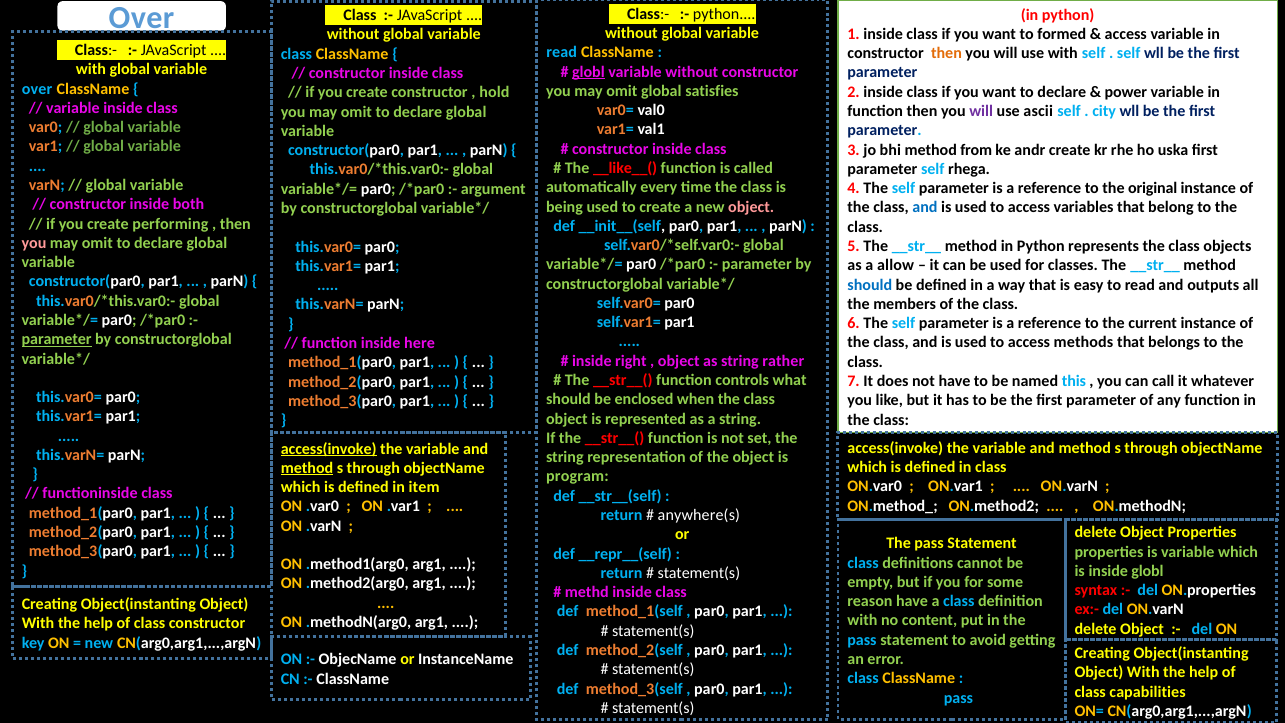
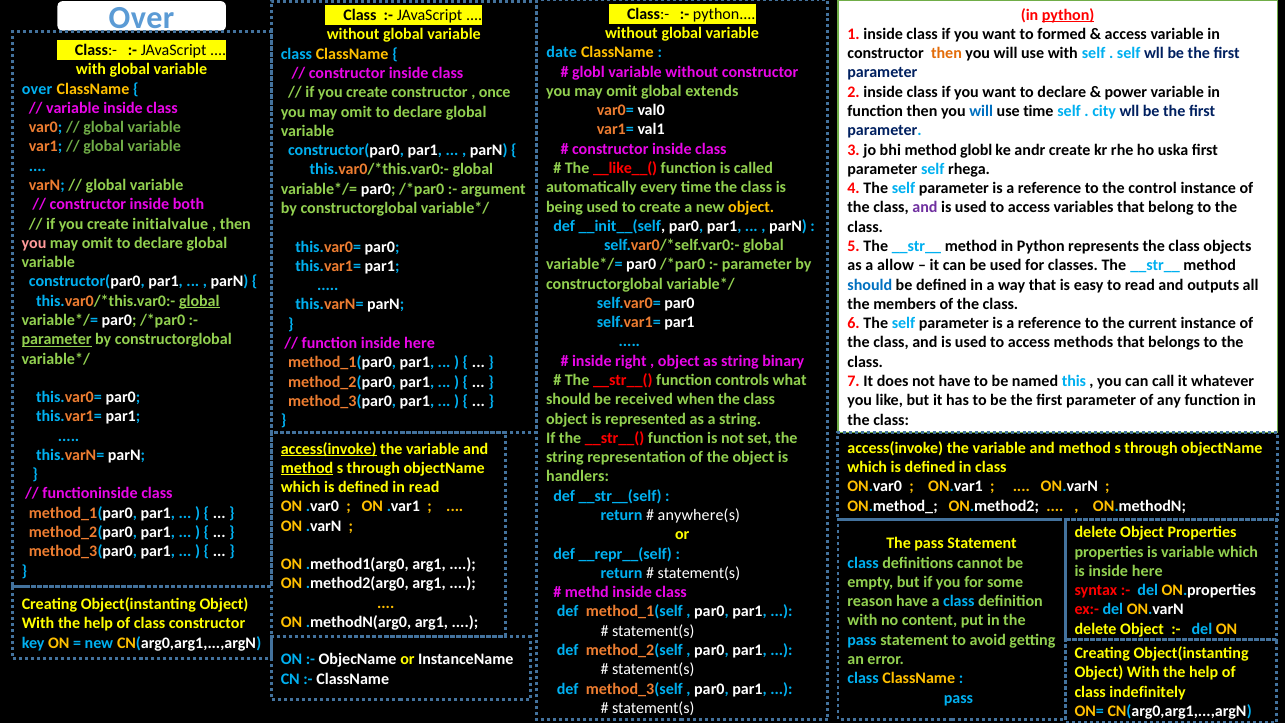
python underline: none -> present (1068, 15)
read: read -> date (562, 52)
globl underline: present -> none (588, 72)
satisfies: satisfies -> extends (712, 91)
hold: hold -> once (495, 92)
will colour: purple -> blue (981, 111)
use ascii: ascii -> time (1038, 111)
method from: from -> globl (976, 150)
original: original -> control (1153, 188)
object colour: pink -> yellow (751, 207)
and colour: blue -> purple (925, 208)
performing: performing -> initialvalue (170, 224)
global underline: none -> present (199, 301)
rather: rather -> binary (783, 361)
enclosed: enclosed -> received (644, 399)
program: program -> handlers (578, 476)
in item: item -> read (424, 487)
is inside globl: globl -> here (1147, 571)
capabilities: capabilities -> indefinitely (1148, 692)
